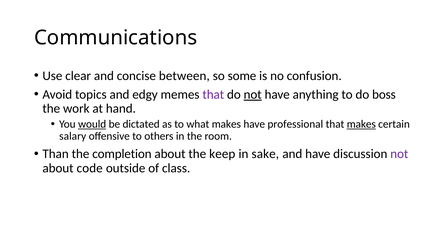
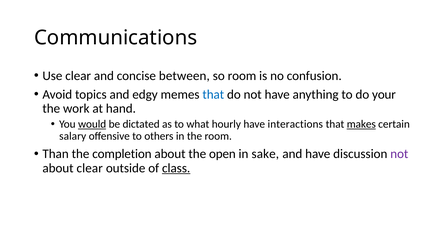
so some: some -> room (242, 76)
that colour: purple -> blue (213, 94)
not underline: present -> none (253, 94)
boss: boss -> your (384, 94)
what makes: makes -> hourly (226, 124)
professional: professional -> interactions (295, 124)
keep: keep -> open (222, 154)
about code: code -> clear (90, 168)
class underline: none -> present (176, 168)
